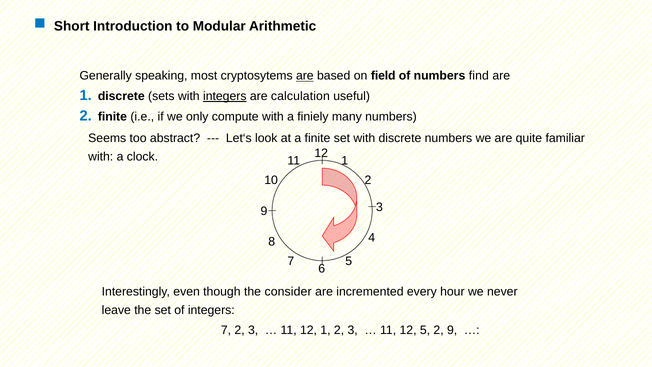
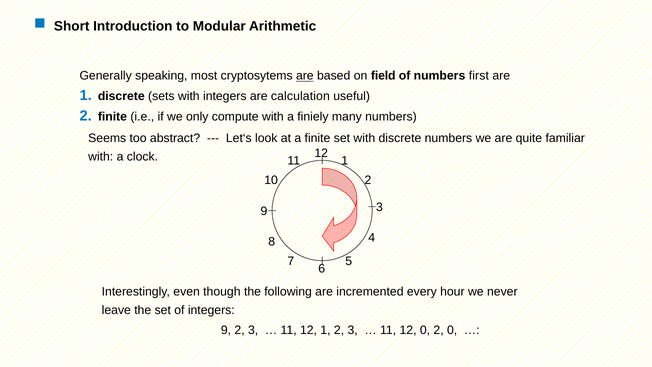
find: find -> first (479, 76)
integers underline: present -> none (225, 96)
consider: consider -> following (288, 291)
7: 7 -> 9 (226, 330)
12 5: 5 -> 0 (425, 330)
2 9: 9 -> 0 (452, 330)
